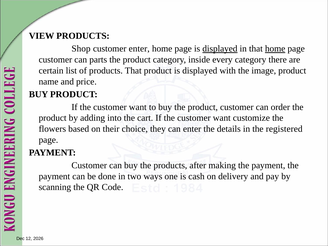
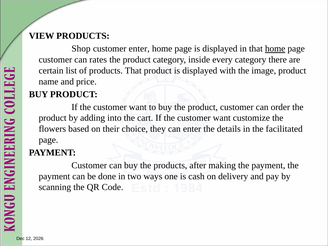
displayed underline: present -> none (220, 49)
parts: parts -> rates (98, 60)
registered: registered -> facilitated (284, 129)
